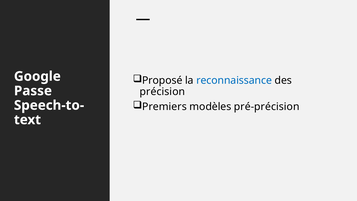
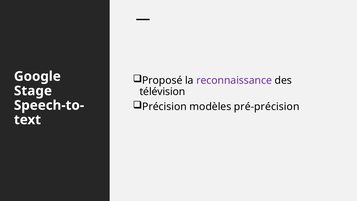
reconnaissance colour: blue -> purple (234, 80)
Passe: Passe -> Stage (33, 91)
précision: précision -> télévision (162, 92)
Premiers: Premiers -> Précision (165, 107)
